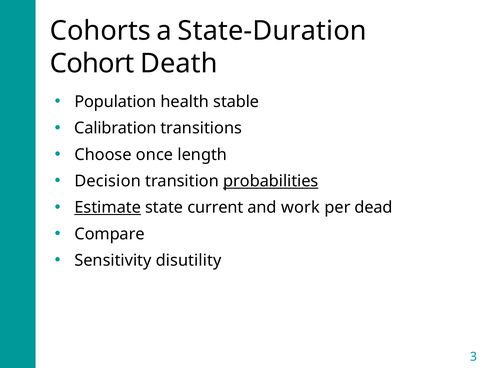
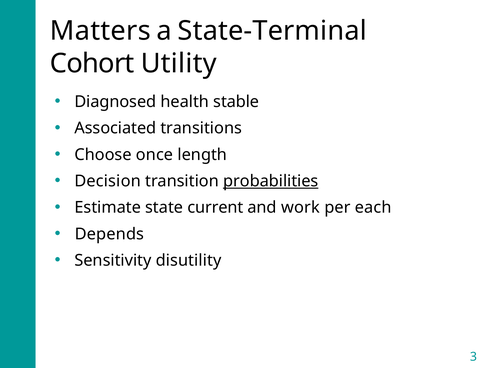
Cohorts: Cohorts -> Matters (100, 31)
State-Duration: State-Duration -> State-Terminal (272, 31)
Death: Death -> Utility (179, 64)
Population: Population -> Diagnosed (115, 102)
Calibration: Calibration -> Associated (115, 128)
Estimate underline: present -> none (108, 207)
dead: dead -> each (373, 207)
Compare: Compare -> Depends (109, 234)
